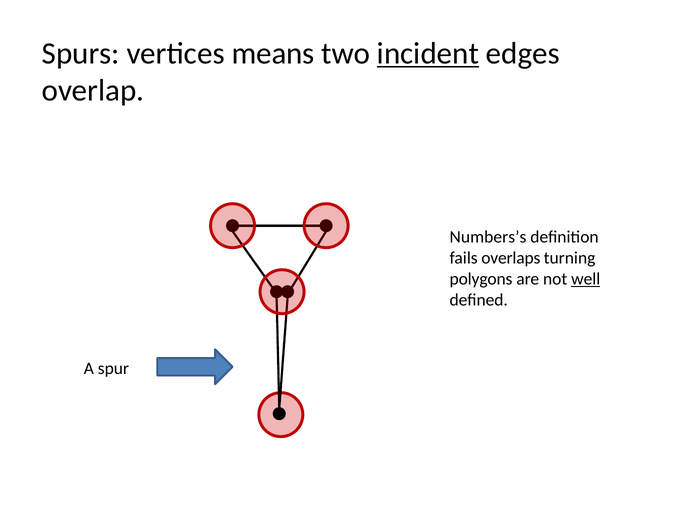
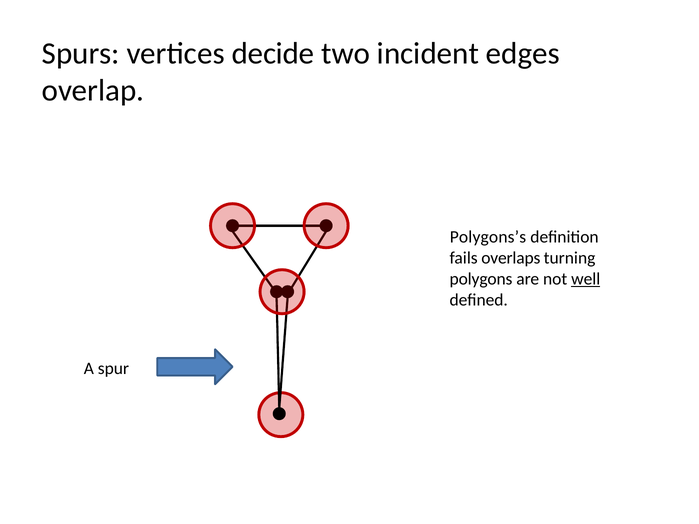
means: means -> decide (273, 53)
incident underline: present -> none (428, 53)
Numbers’s: Numbers’s -> Polygons’s (488, 237)
